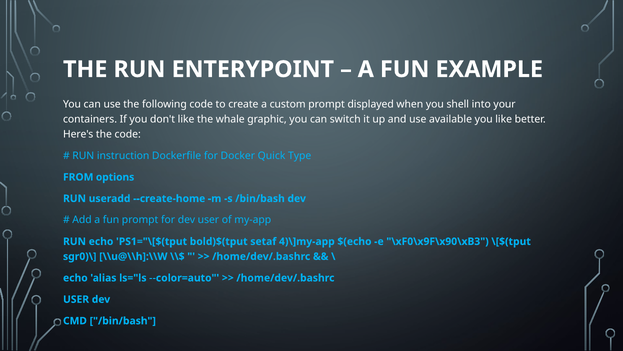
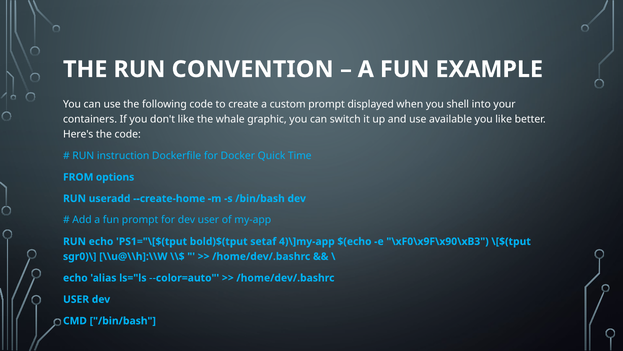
ENTERYPOINT: ENTERYPOINT -> CONVENTION (253, 69)
Type: Type -> Time (300, 155)
